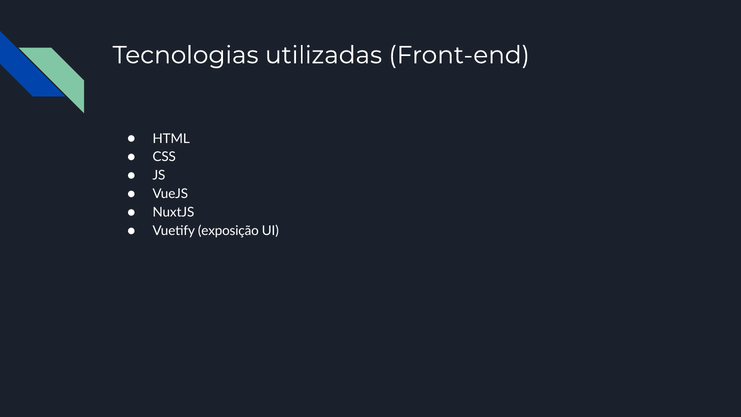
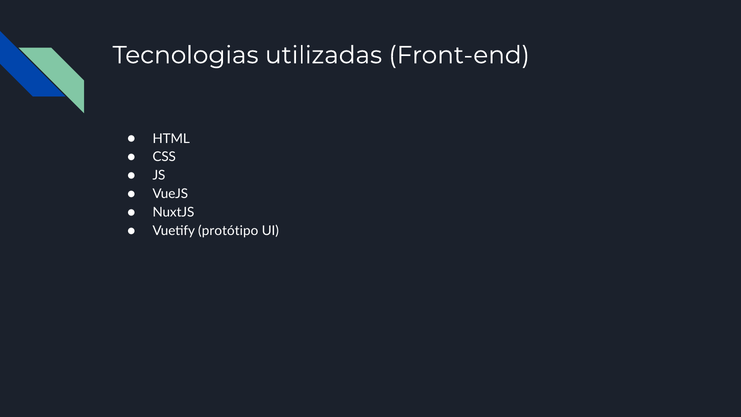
exposição: exposição -> protótipo (228, 231)
